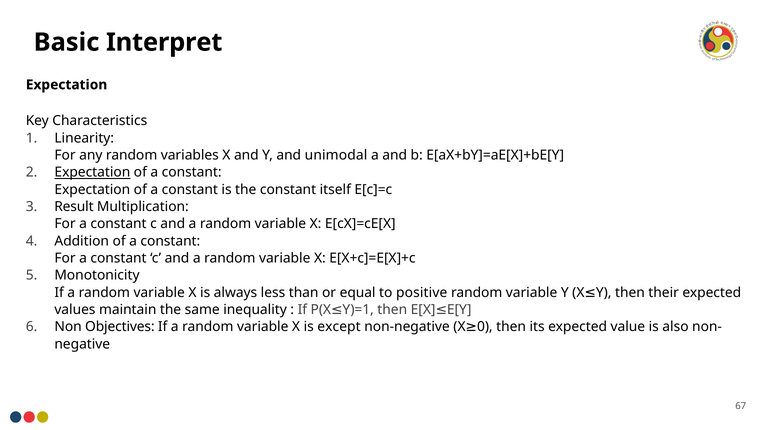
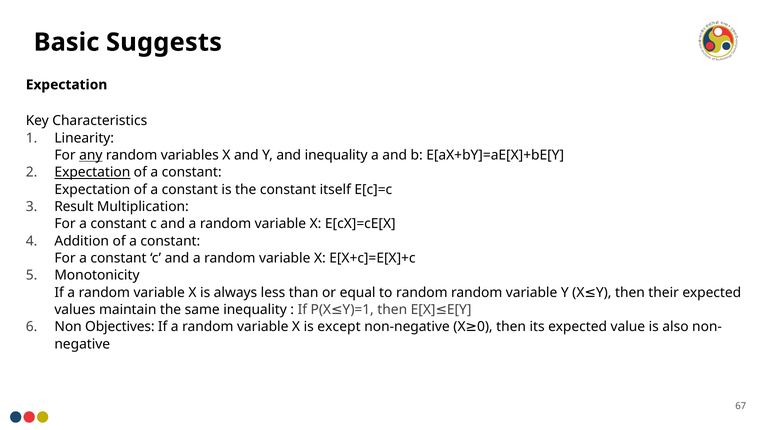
Interpret: Interpret -> Suggests (164, 42)
any underline: none -> present (91, 155)
and unimodal: unimodal -> inequality (336, 155)
to positive: positive -> random (422, 292)
